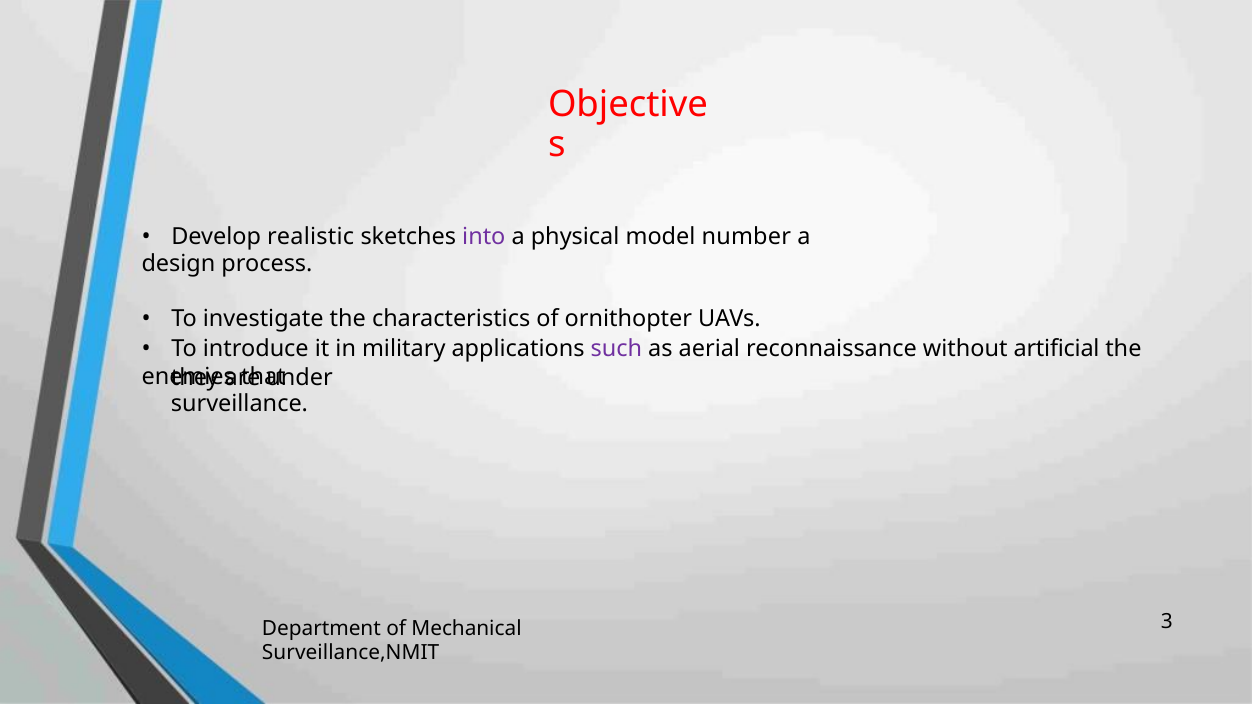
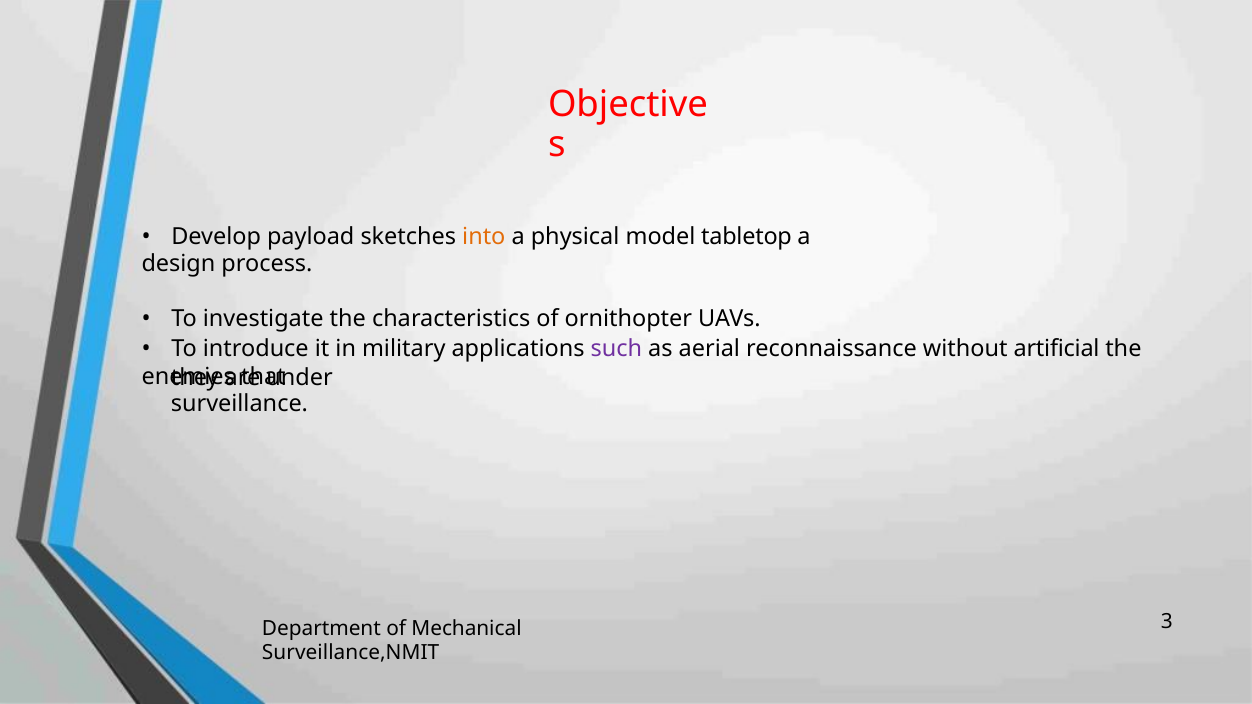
realistic: realistic -> payload (311, 237)
into colour: purple -> orange (484, 237)
number: number -> tabletop (747, 237)
